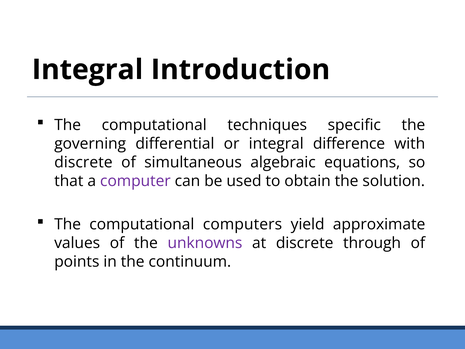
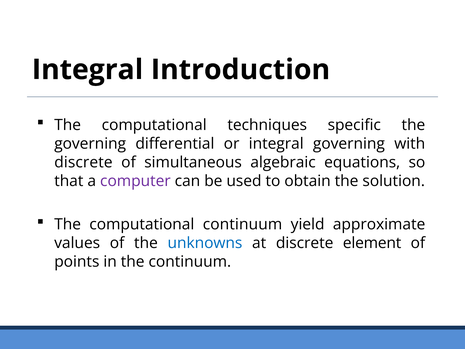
integral difference: difference -> governing (349, 144)
computational computers: computers -> continuum (242, 224)
unknowns colour: purple -> blue (205, 243)
through: through -> element (372, 243)
